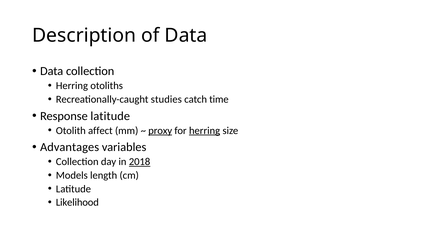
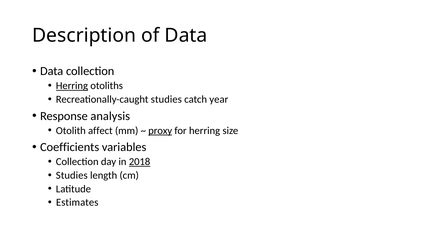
Herring underline: none -> present (72, 86)
time: time -> year (219, 99)
Response latitude: latitude -> analysis (110, 116)
herring underline: present -> none (205, 131)
Advantages: Advantages -> Coefficients (70, 147)
Models: Models -> Studies (72, 176)
Likelihood: Likelihood -> Estimates (77, 203)
